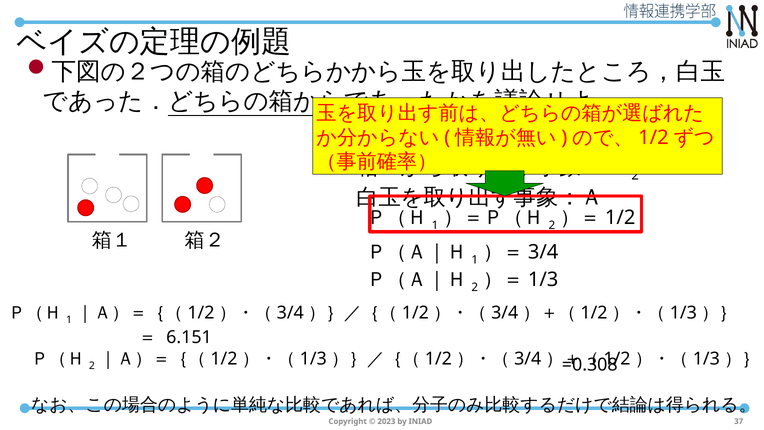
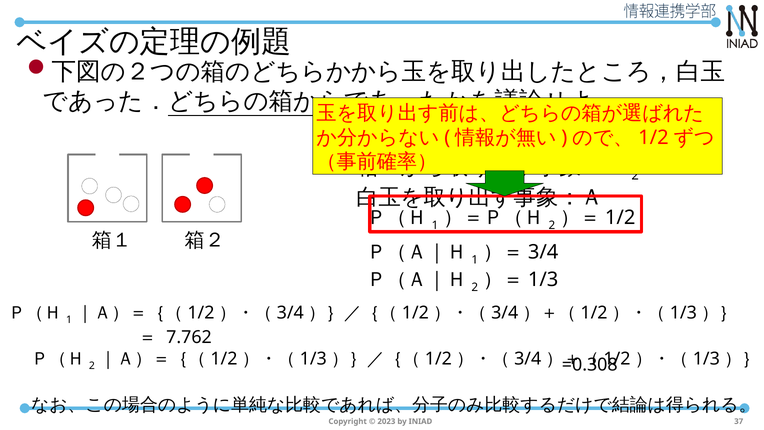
6.151: 6.151 -> 7.762 (189, 337)
